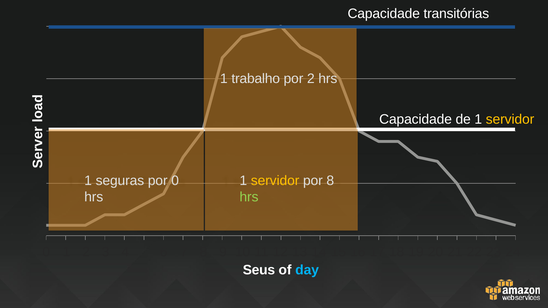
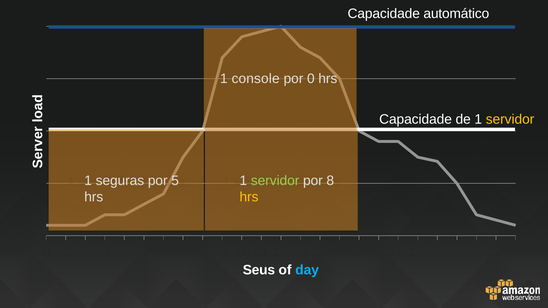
transitórias: transitórias -> automático (456, 14)
trabalho: trabalho -> console (256, 79)
por 2: 2 -> 0 (311, 79)
por 0: 0 -> 5 (175, 181)
servidor colour: yellow -> light green (275, 181)
hrs colour: light green -> yellow (249, 197)
